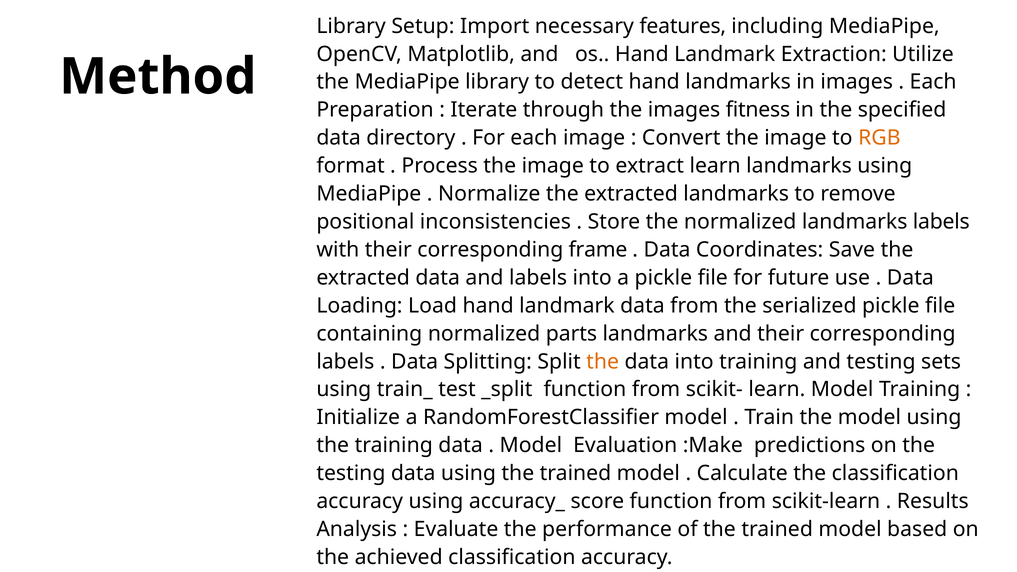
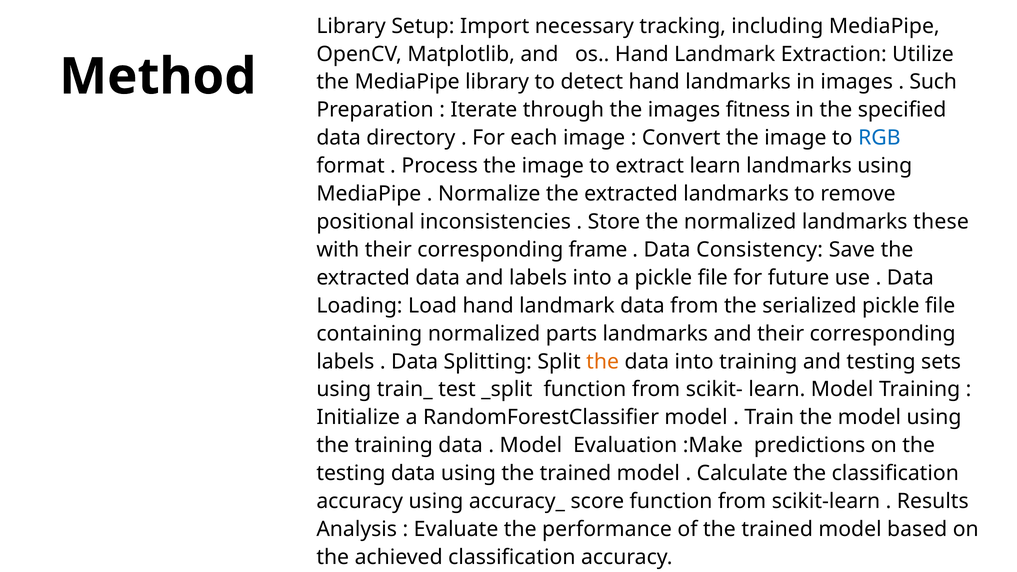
features: features -> tracking (683, 26)
Each: Each -> Such (933, 82)
RGB colour: orange -> blue (879, 138)
landmarks labels: labels -> these (941, 222)
Coordinates: Coordinates -> Consistency (760, 250)
